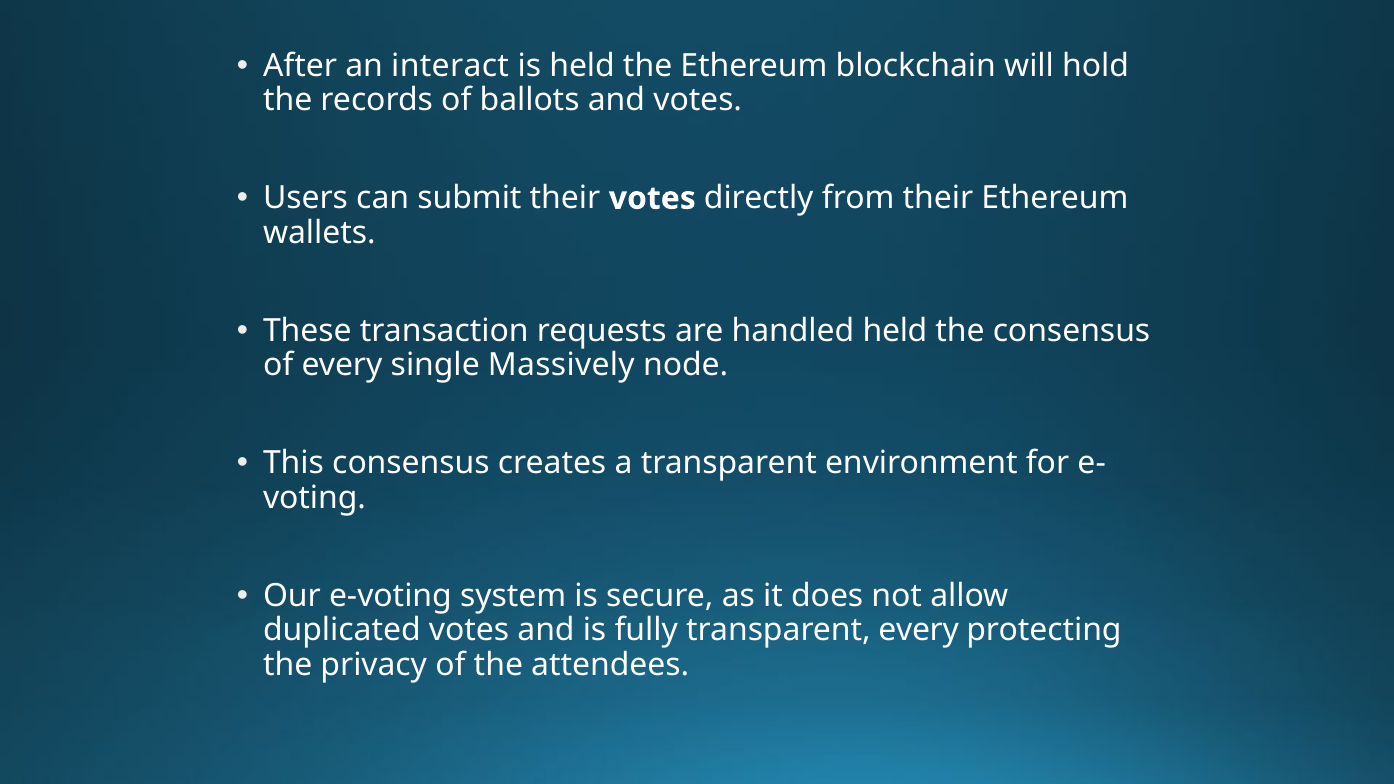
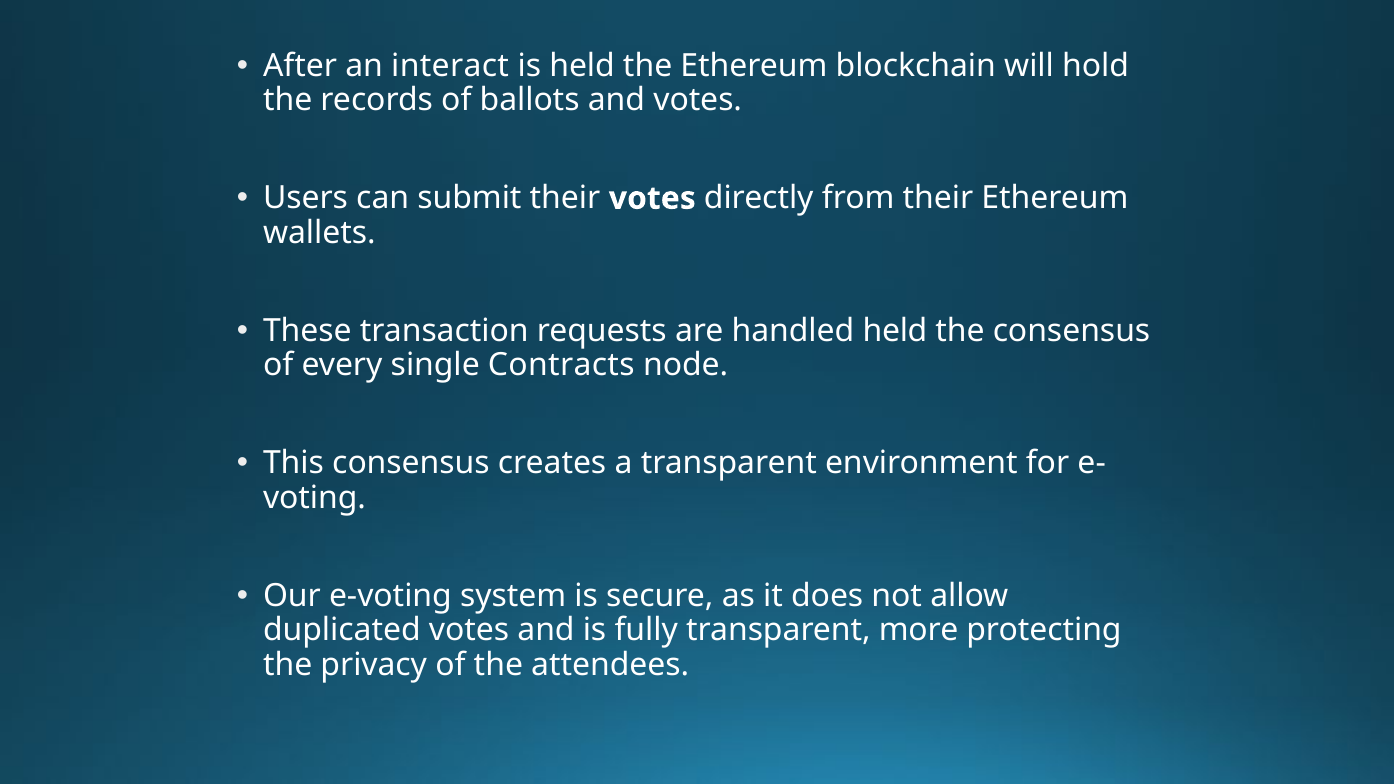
Massively: Massively -> Contracts (561, 365)
transparent every: every -> more (919, 630)
